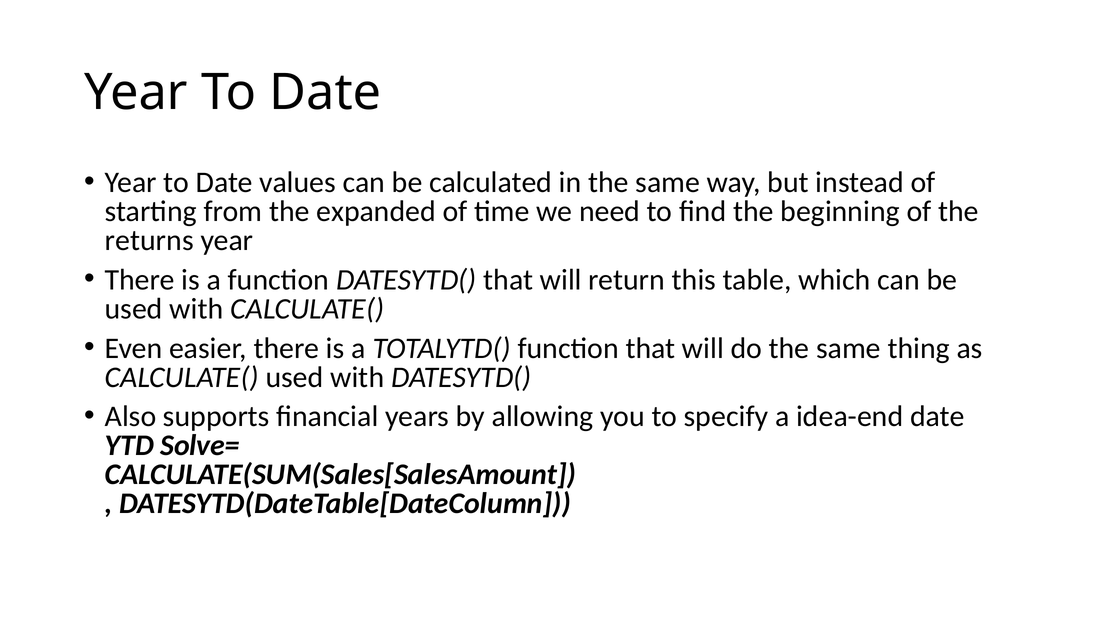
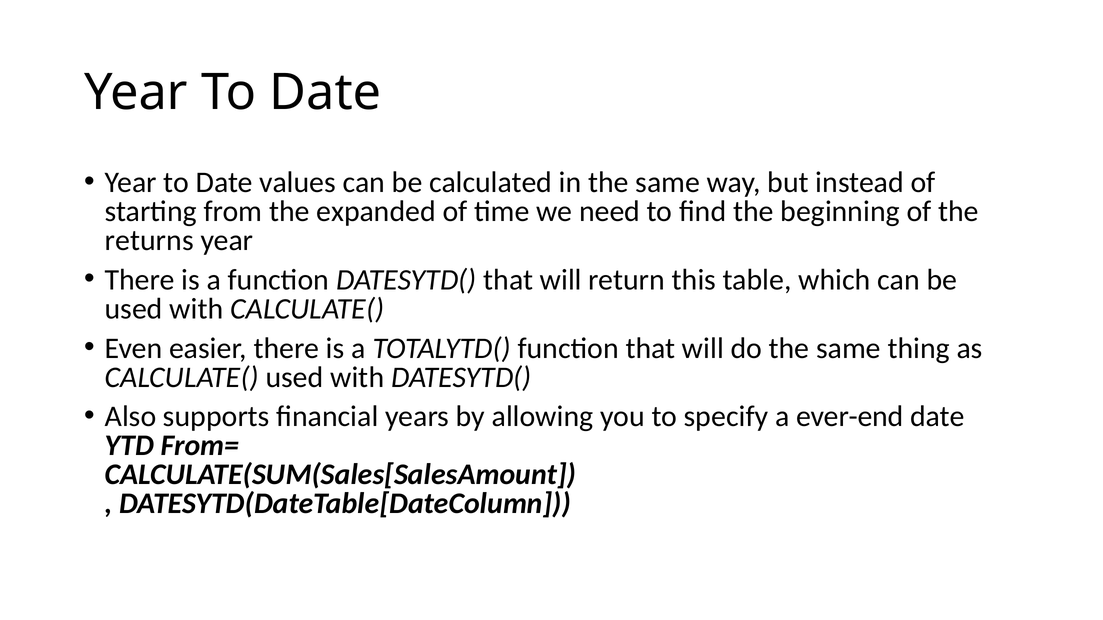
idea-end: idea-end -> ever-end (850, 417)
Solve=: Solve= -> From= (200, 446)
